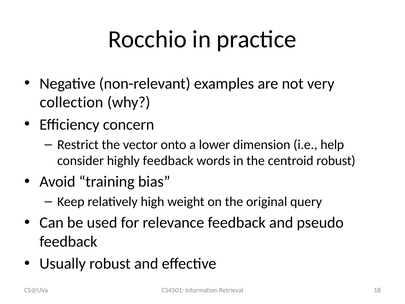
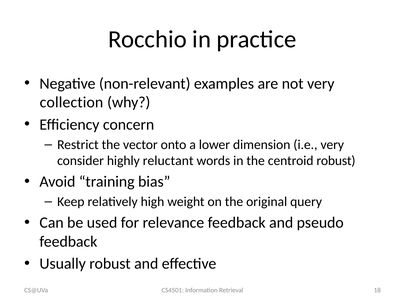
i.e help: help -> very (332, 145)
highly feedback: feedback -> reluctant (168, 161)
